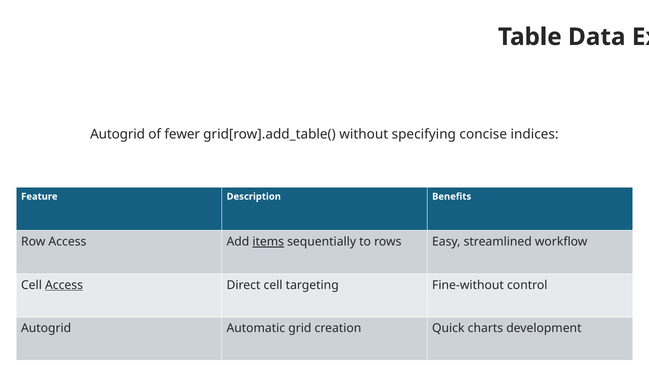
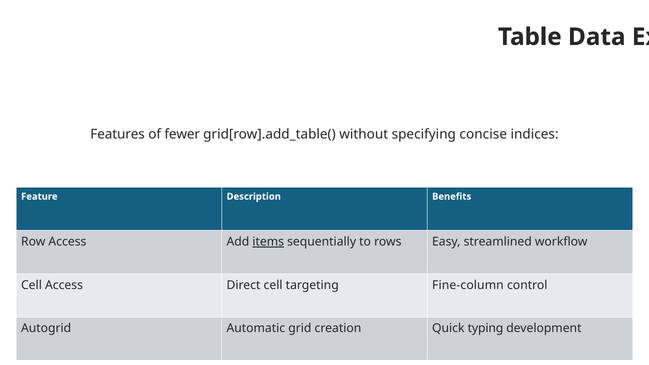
Autogrid: Autogrid -> Features (118, 134)
Access underline: present -> none (64, 285)
Fine-without: Fine-without -> Fine-column (468, 285)
charts: charts -> typing (485, 329)
